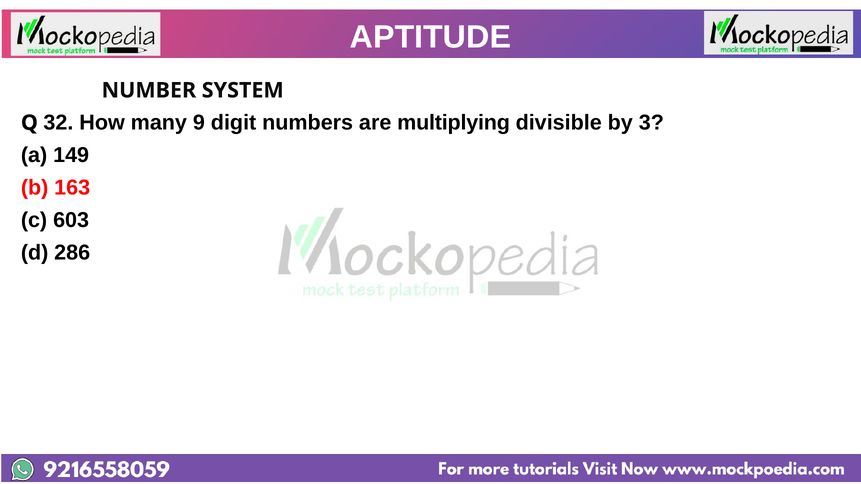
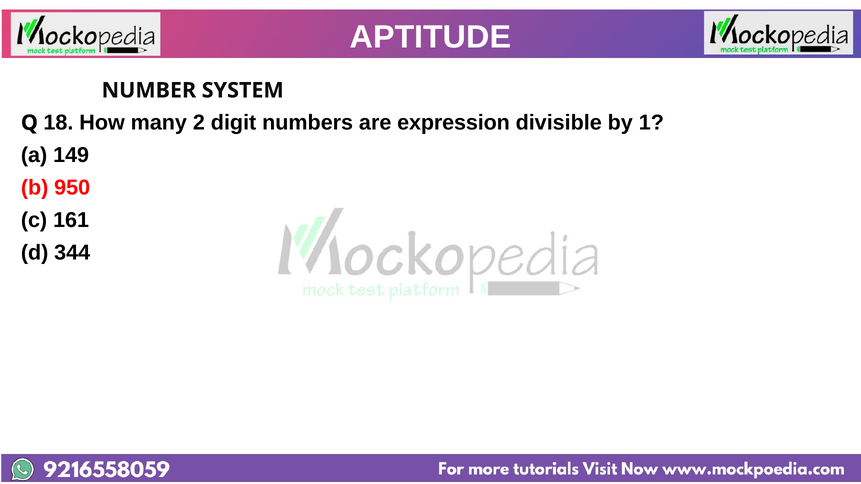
32: 32 -> 18 (58, 123)
9: 9 -> 2 (199, 123)
multiplying: multiplying -> expression (454, 123)
3: 3 -> 1 (651, 123)
163: 163 -> 950 (72, 188)
603: 603 -> 161 (71, 220)
286: 286 -> 344 (72, 253)
